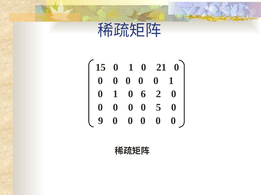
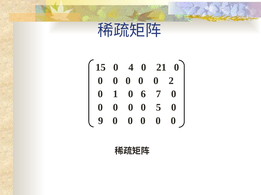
15 0 1: 1 -> 4 (131, 68)
0 0 1: 1 -> 2 (171, 81)
2: 2 -> 7 (158, 94)
